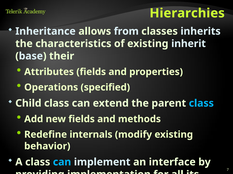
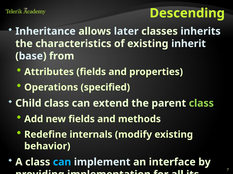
Hierarchies: Hierarchies -> Descending (187, 13)
from: from -> later (126, 31)
their: their -> from (62, 56)
class colour: light blue -> light green (201, 104)
